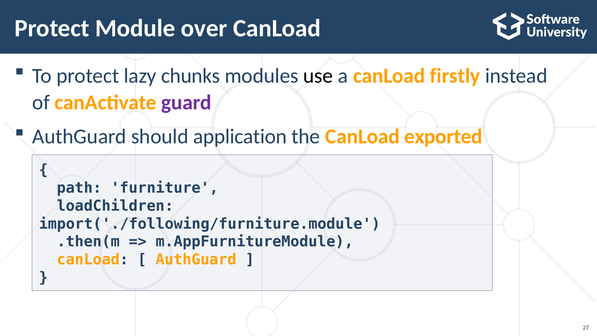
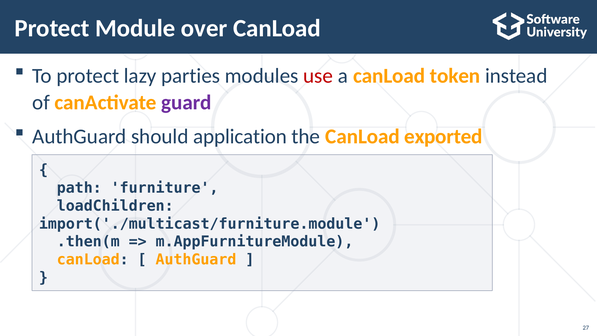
chunks: chunks -> parties (191, 76)
use colour: black -> red (318, 76)
firstly: firstly -> token (455, 76)
import('./following/furniture.module: import('./following/furniture.module -> import('./multicast/furniture.module (210, 224)
